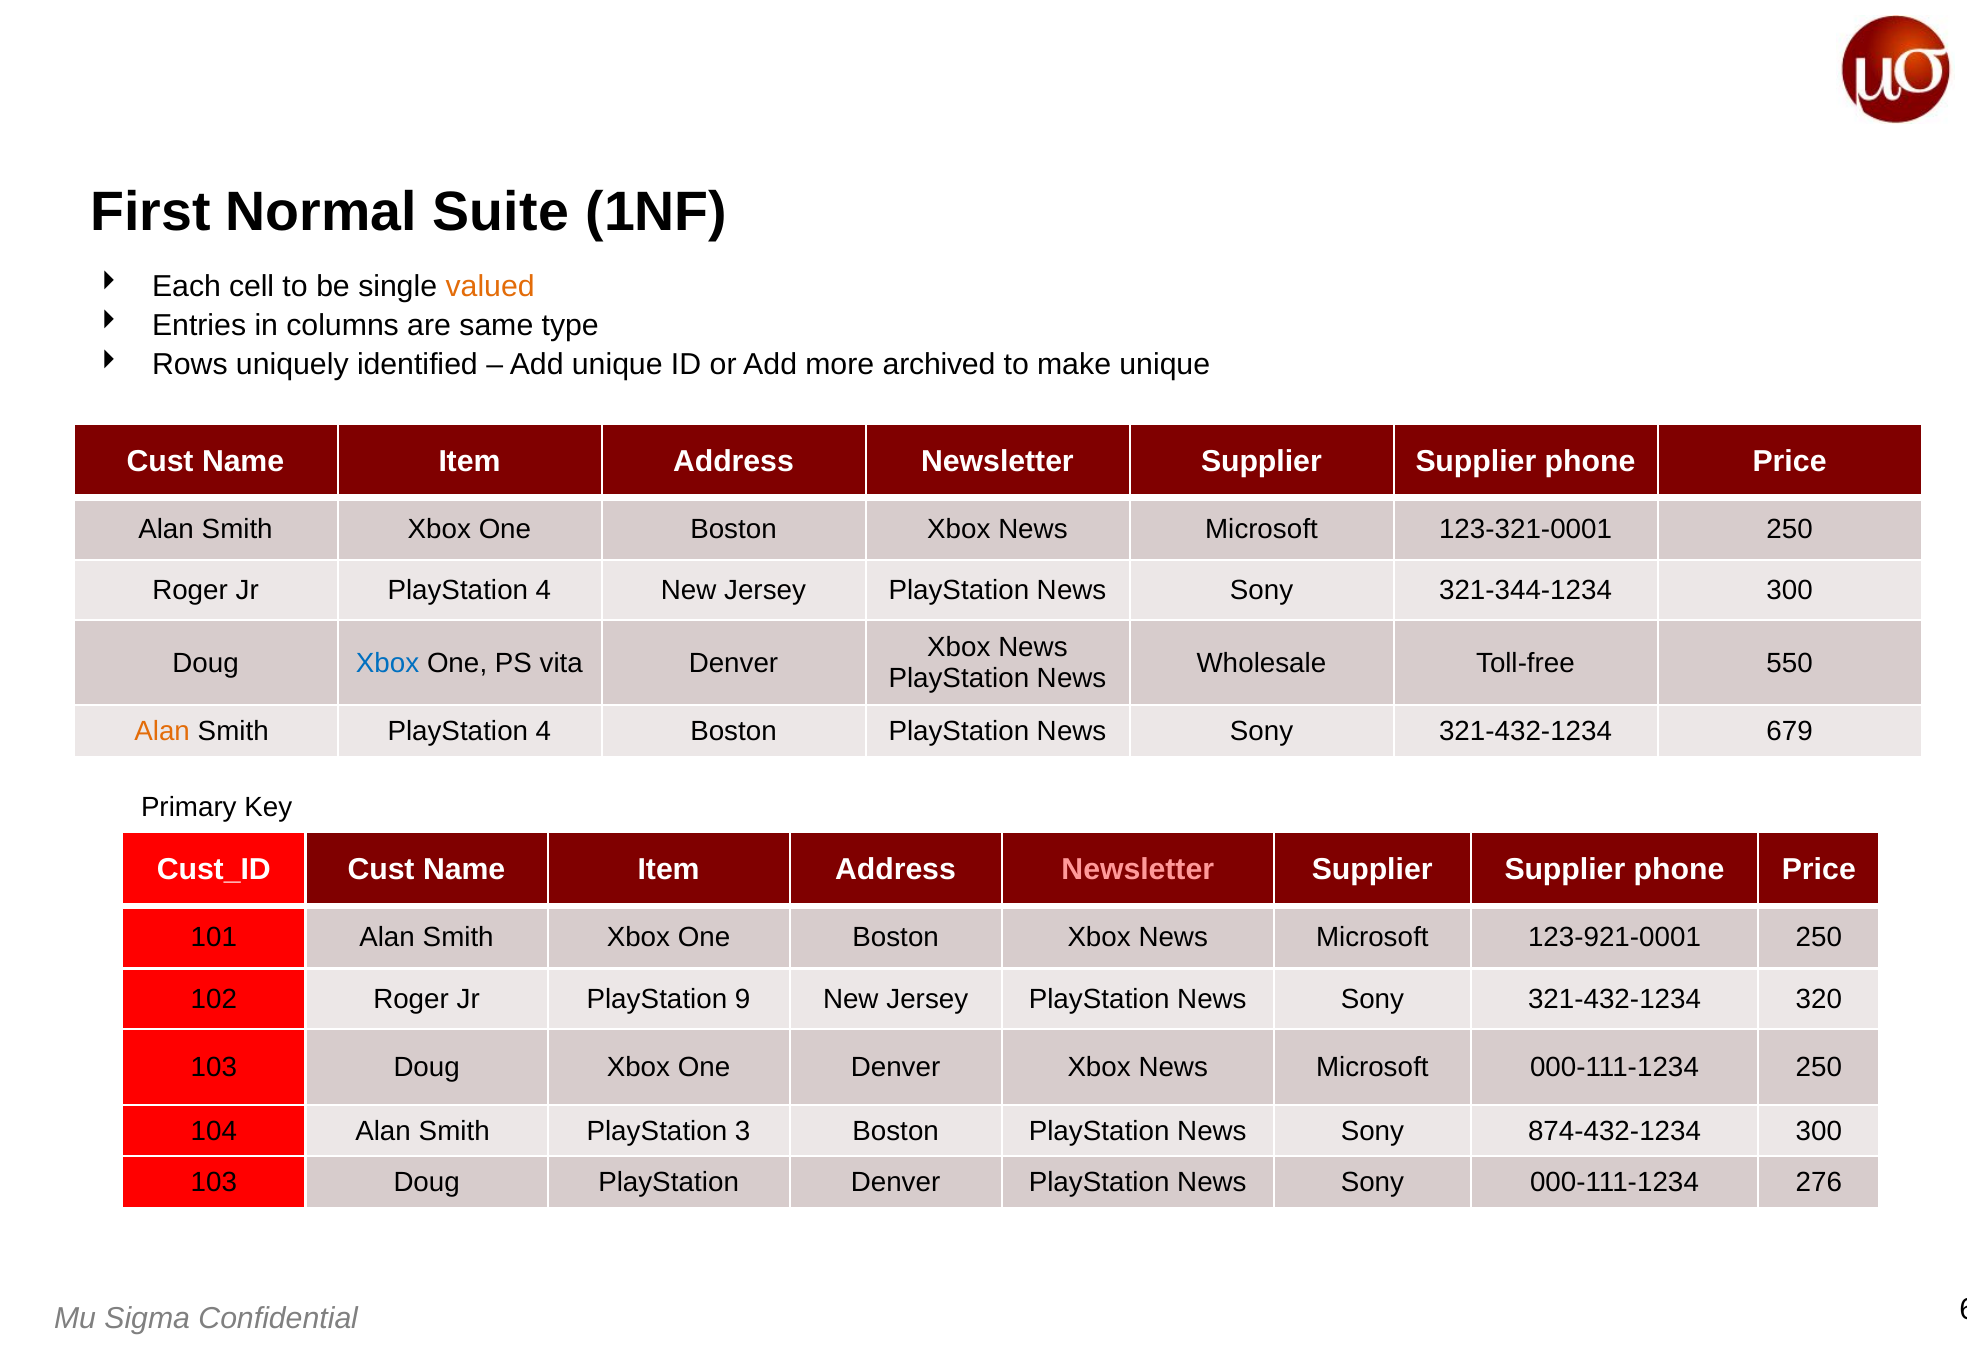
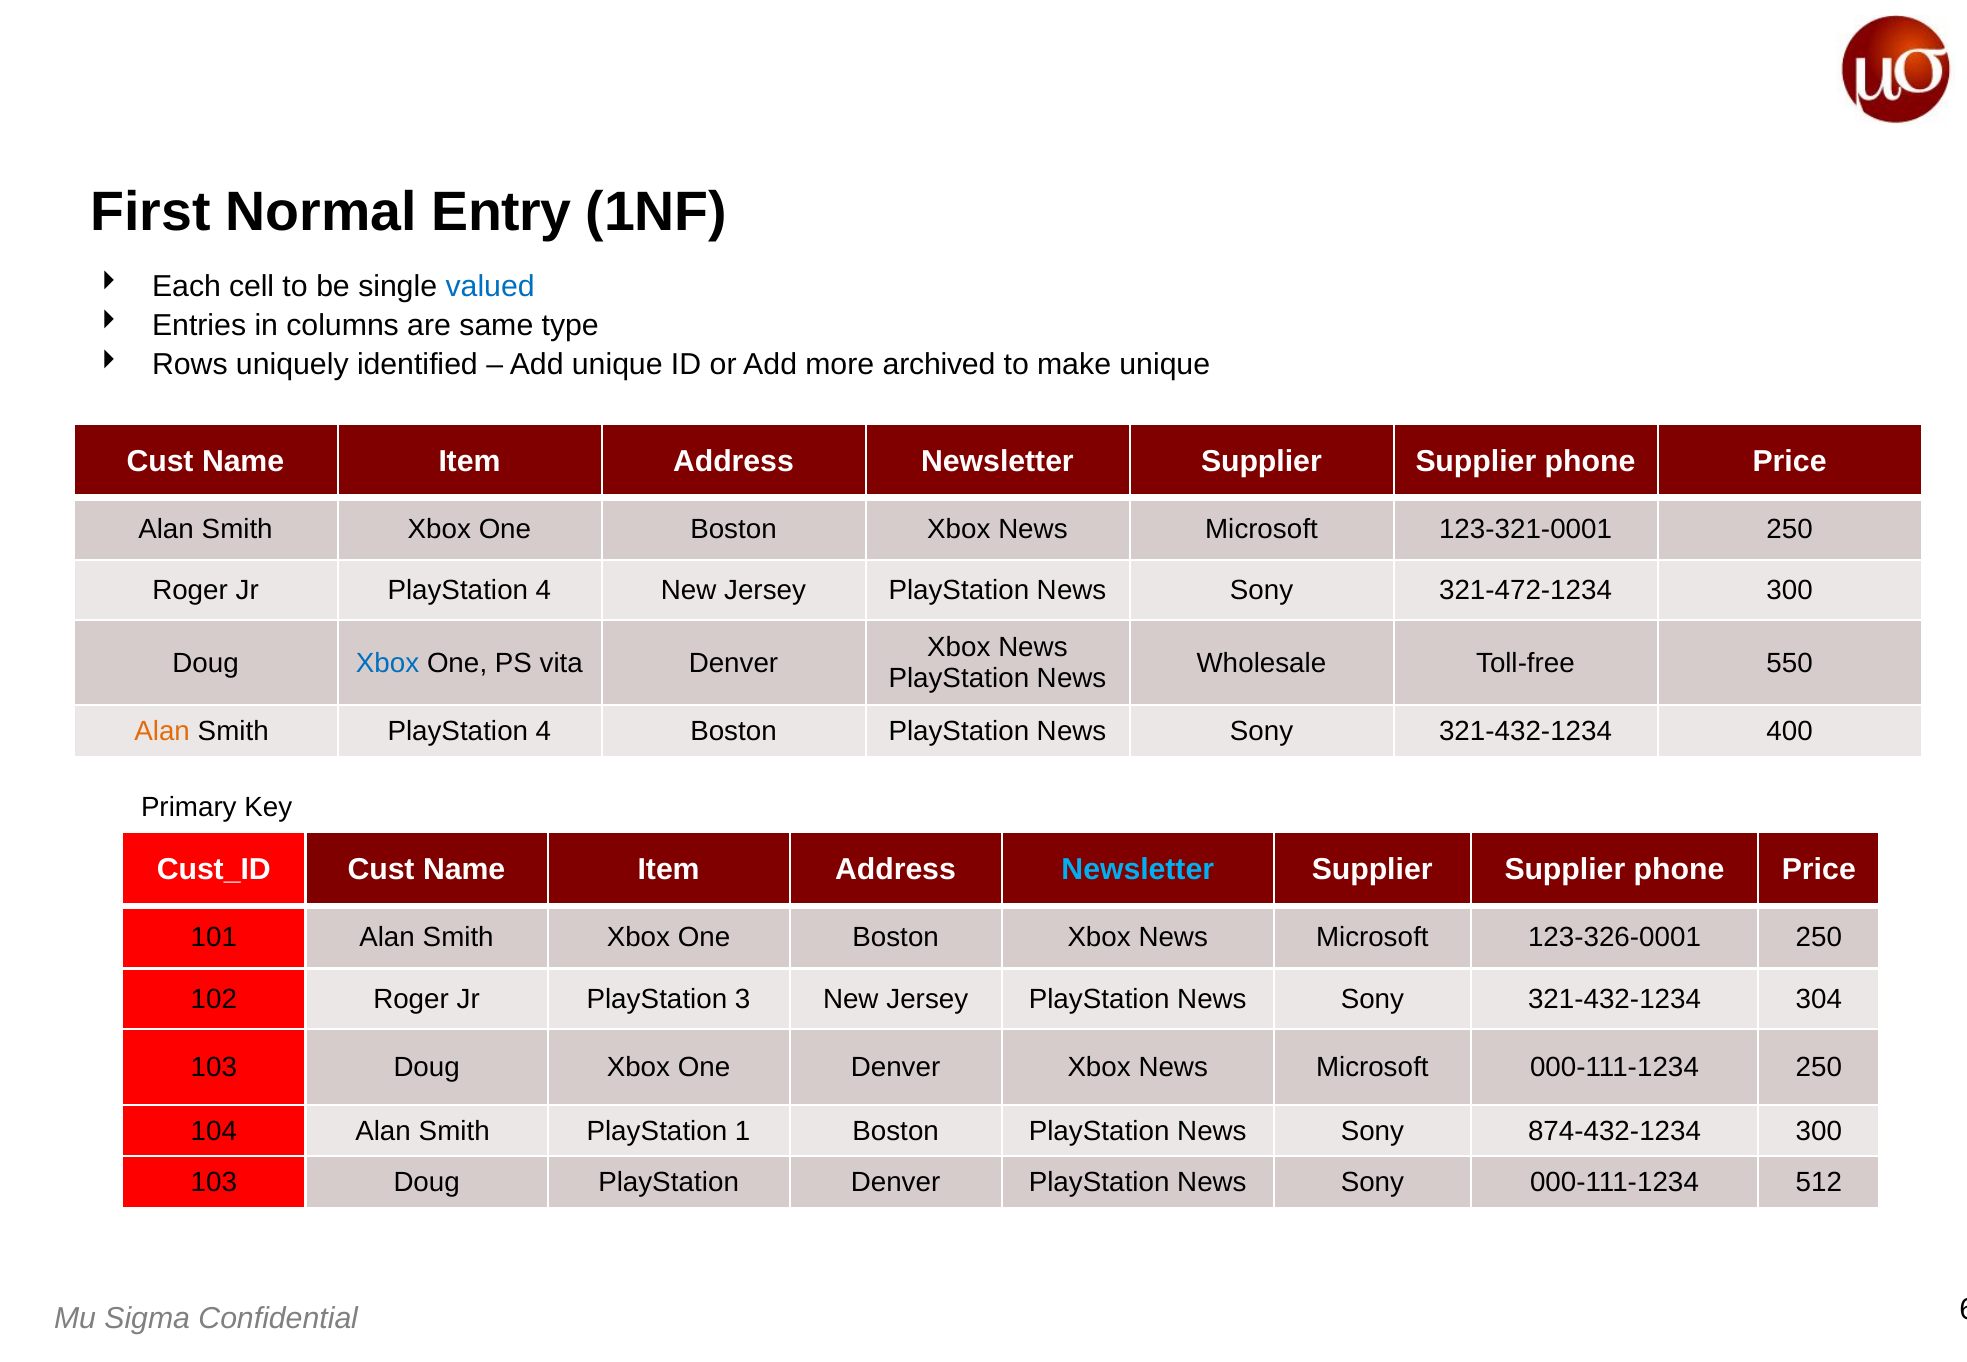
Suite: Suite -> Entry (501, 212)
valued colour: orange -> blue (490, 286)
321-344-1234: 321-344-1234 -> 321-472-1234 (1526, 591)
679: 679 -> 400 (1790, 732)
Newsletter colour: pink -> light blue (1138, 870)
123-921-0001: 123-921-0001 -> 123-326-0001 (1614, 938)
9: 9 -> 3 (743, 999)
320: 320 -> 304 (1819, 999)
3: 3 -> 1 (743, 1131)
276: 276 -> 512 (1819, 1183)
